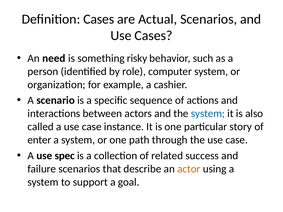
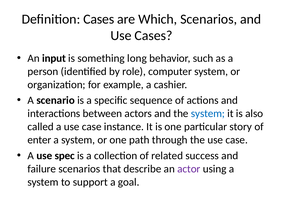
Actual: Actual -> Which (158, 19)
need: need -> input (54, 58)
risky: risky -> long (137, 58)
actor colour: orange -> purple (189, 169)
